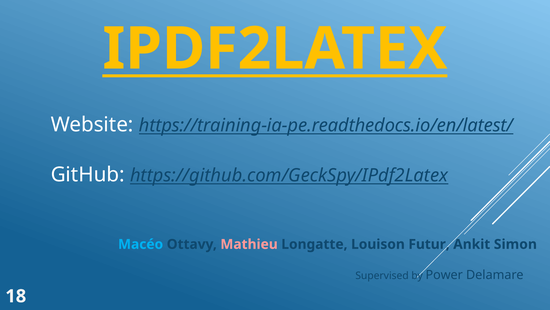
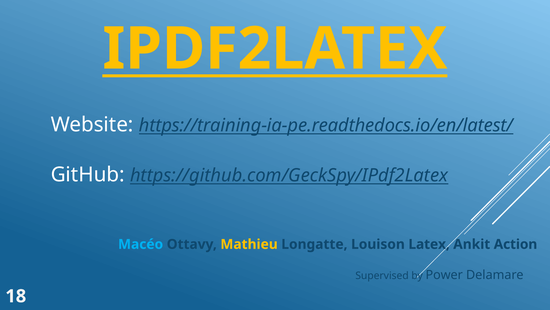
Mathieu colour: pink -> yellow (249, 244)
Futur: Futur -> Latex (429, 244)
Simon: Simon -> Action (515, 244)
